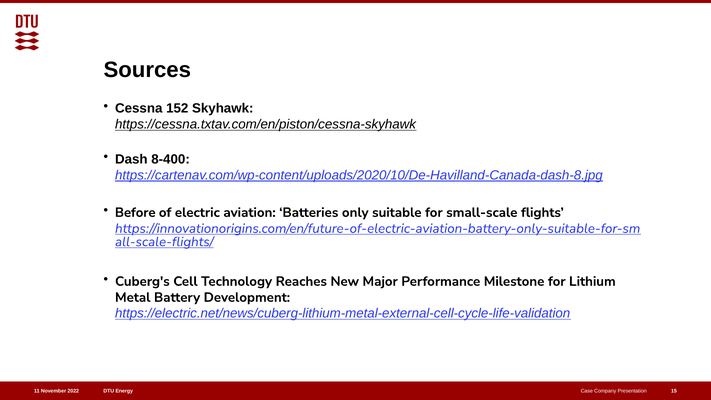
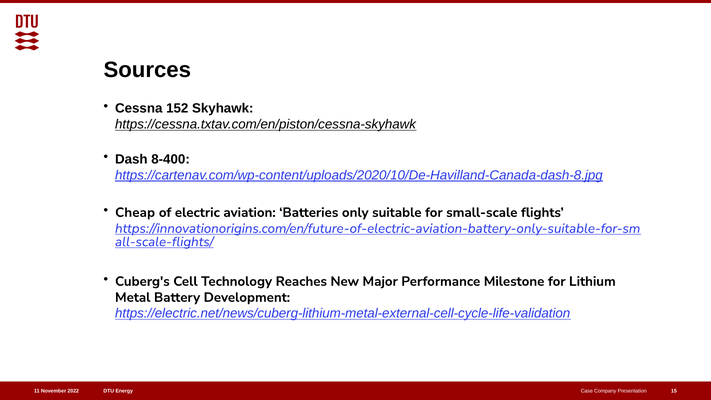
Before: Before -> Cheap (135, 212)
